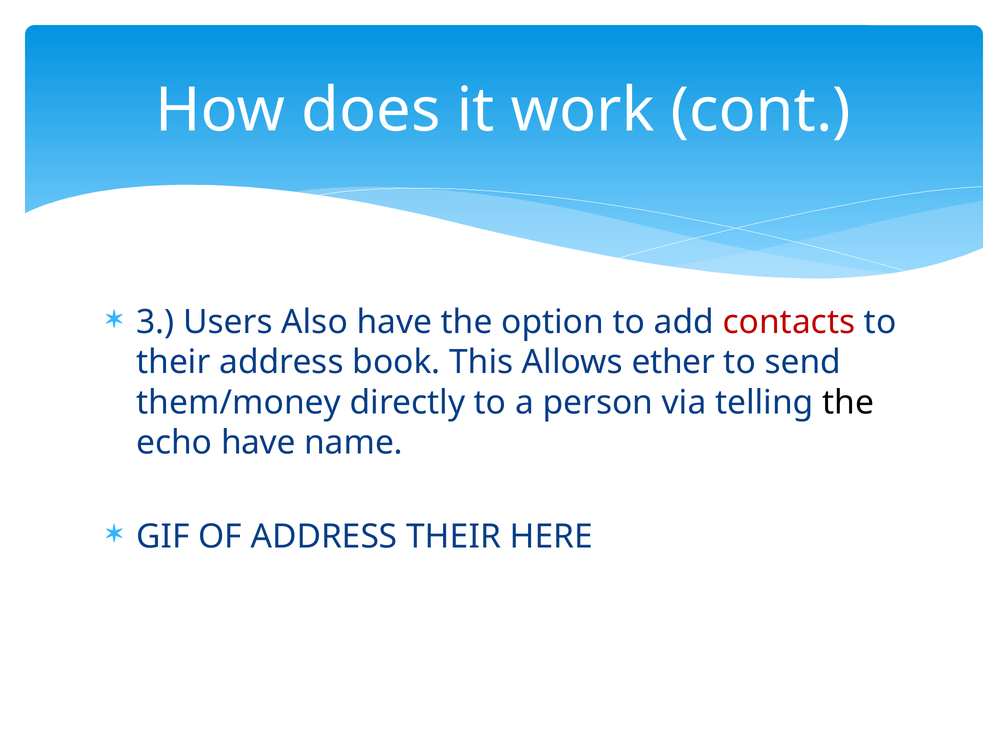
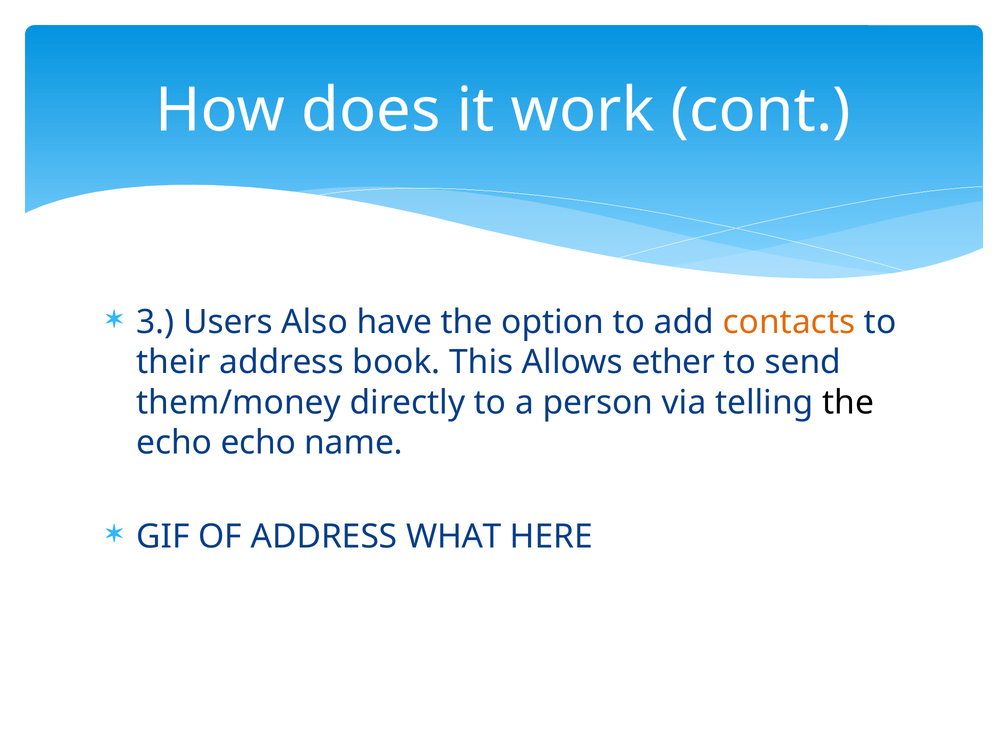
contacts colour: red -> orange (789, 322)
echo have: have -> echo (258, 443)
ADDRESS THEIR: THEIR -> WHAT (454, 537)
